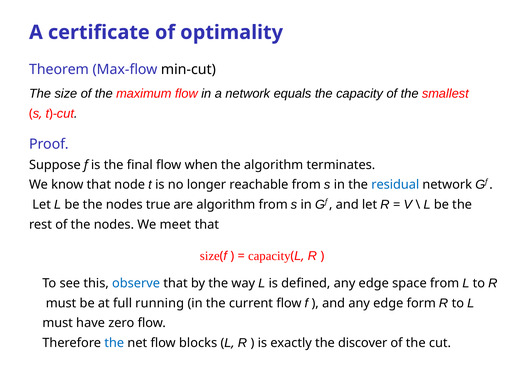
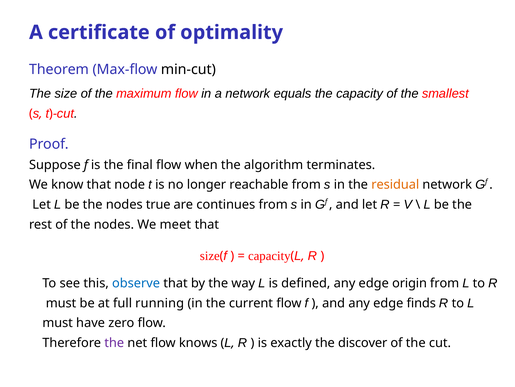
residual colour: blue -> orange (395, 185)
are algorithm: algorithm -> continues (226, 204)
space: space -> origin (410, 283)
form: form -> finds (421, 303)
the colour: blue -> purple (114, 343)
blocks: blocks -> knows (198, 343)
